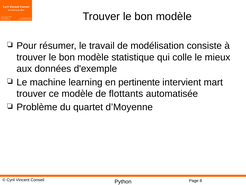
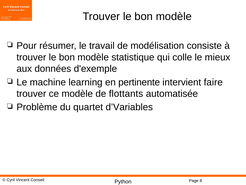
mart: mart -> faire (213, 82)
d’Moyenne: d’Moyenne -> d’Variables (129, 107)
